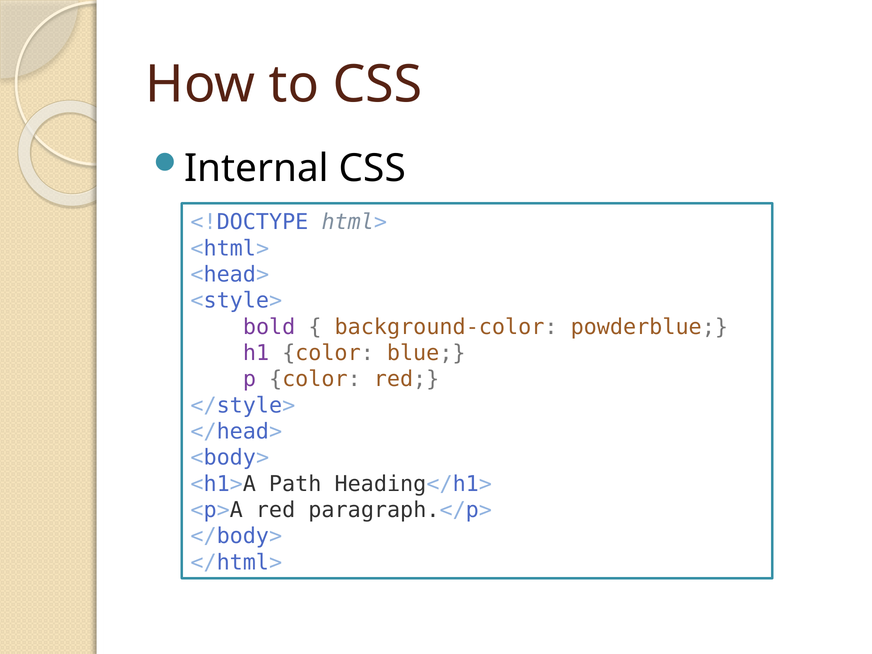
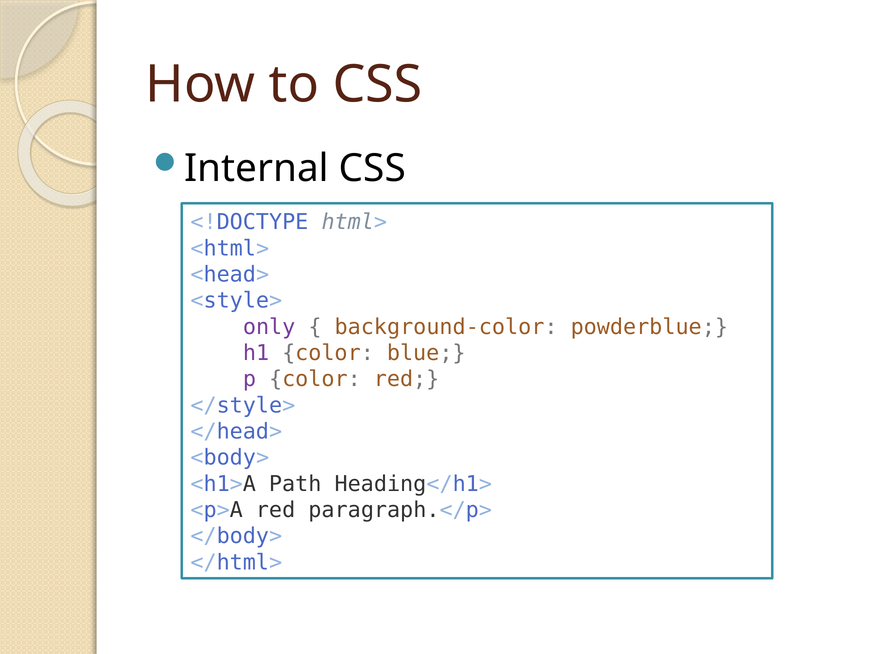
bold: bold -> only (269, 327)
